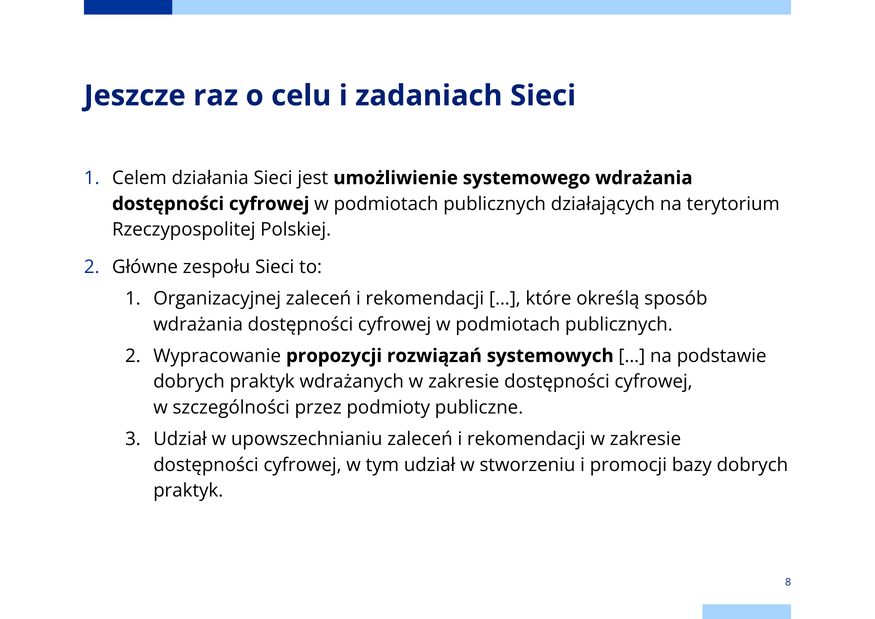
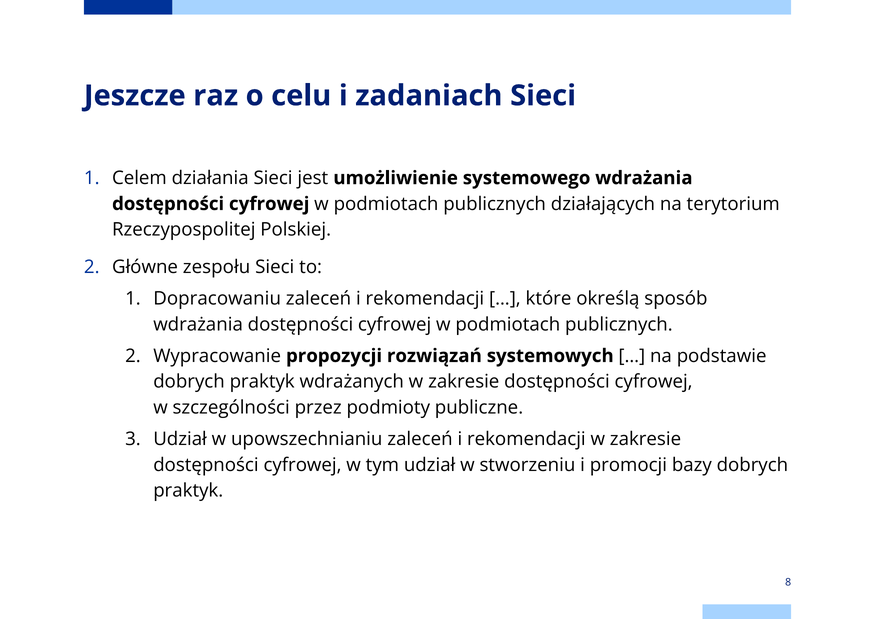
Organizacyjnej: Organizacyjnej -> Dopracowaniu (217, 298)
